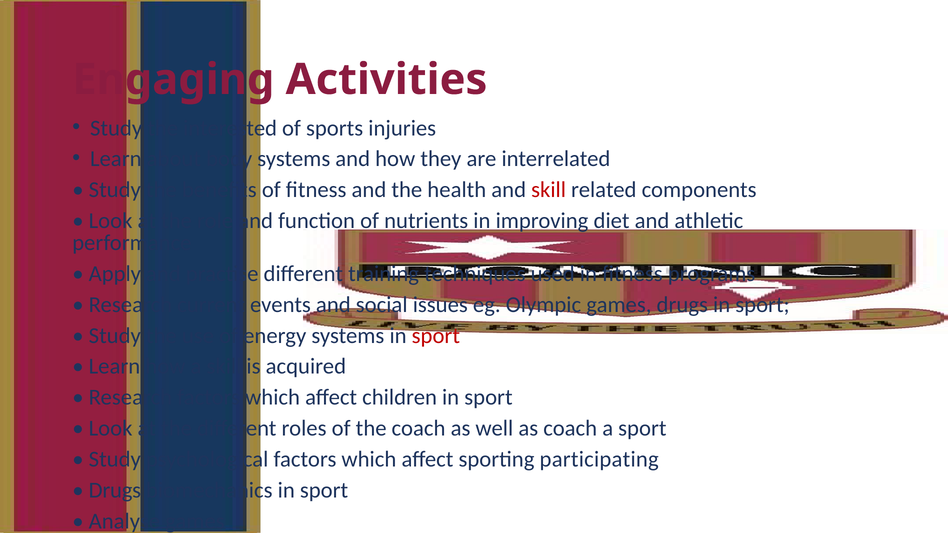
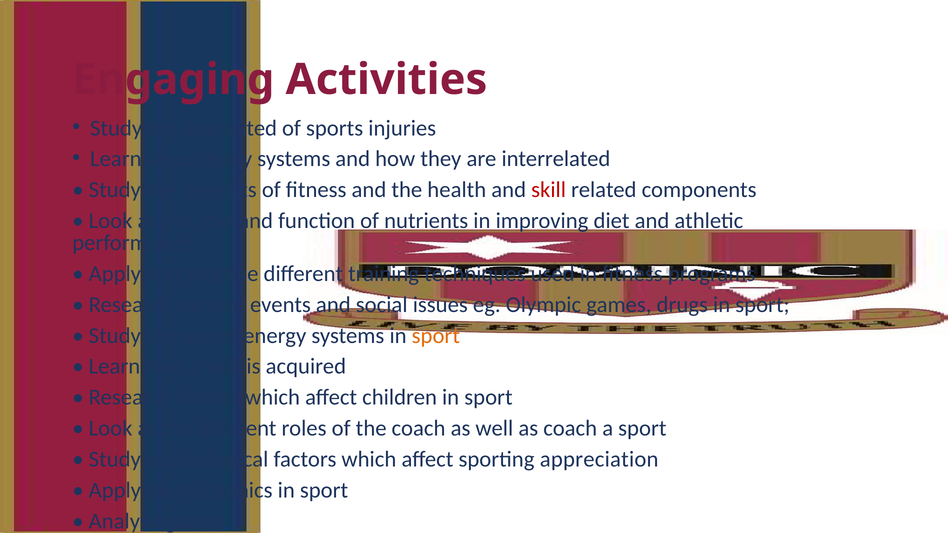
sport colour: red -> orange (436, 336)
participating: participating -> appreciation (599, 459)
Drugs: Drugs -> Apply (115, 490)
